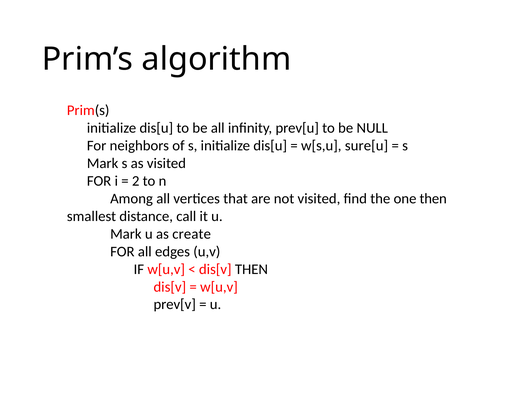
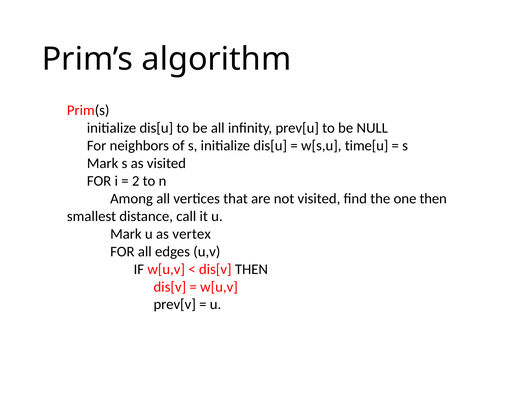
sure[u: sure[u -> time[u (367, 146)
create: create -> vertex (192, 234)
